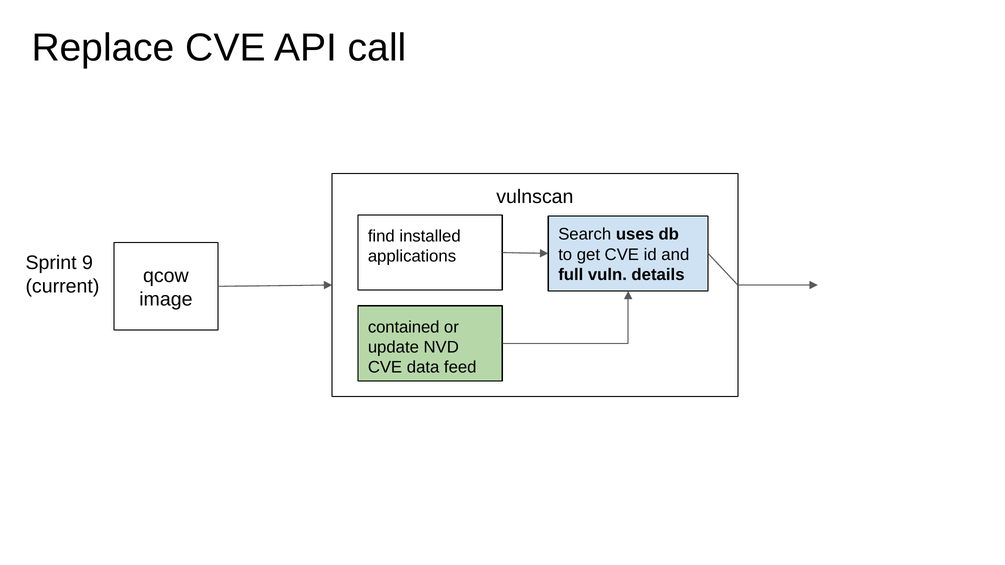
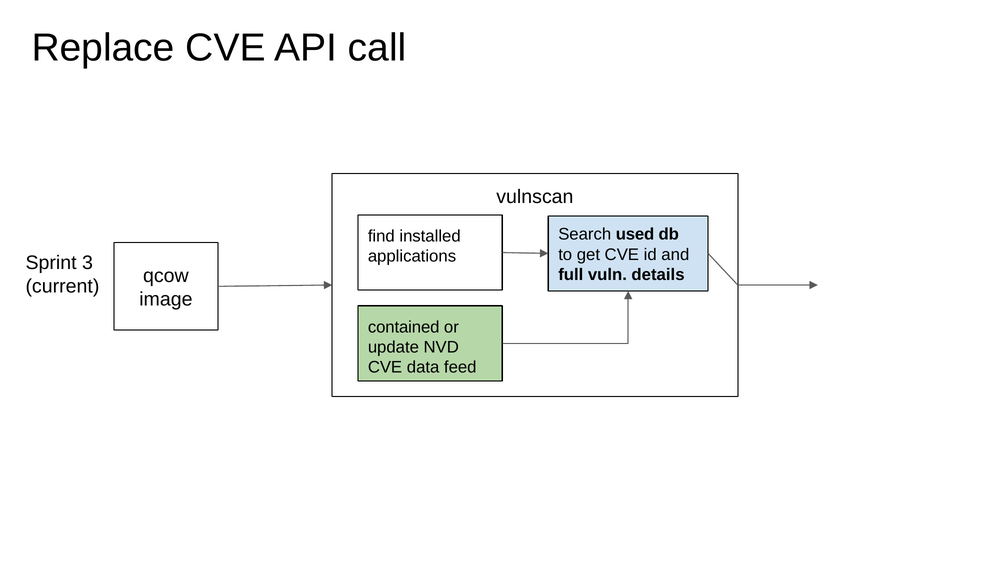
uses: uses -> used (635, 235)
9: 9 -> 3 (87, 263)
